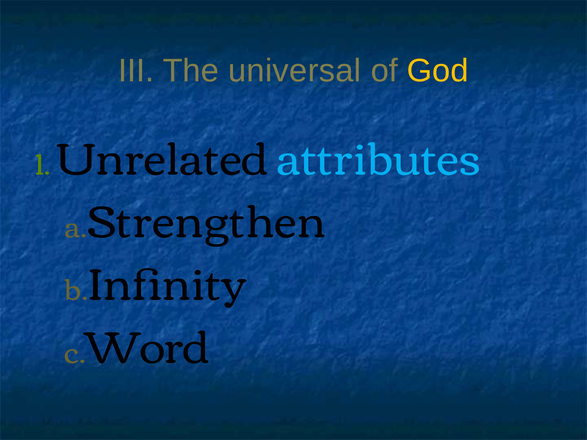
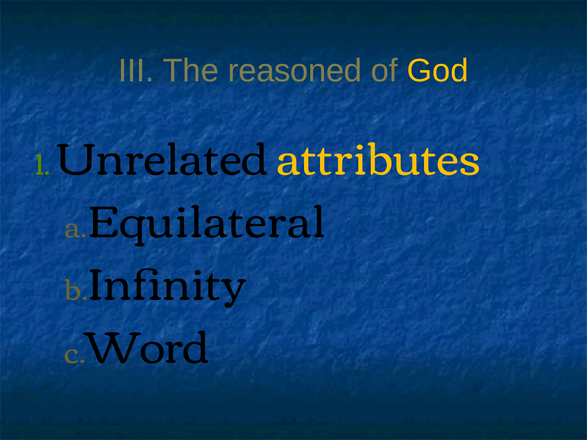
universal: universal -> reasoned (295, 71)
attributes colour: light blue -> yellow (379, 160)
Strengthen: Strengthen -> Equilateral (207, 223)
